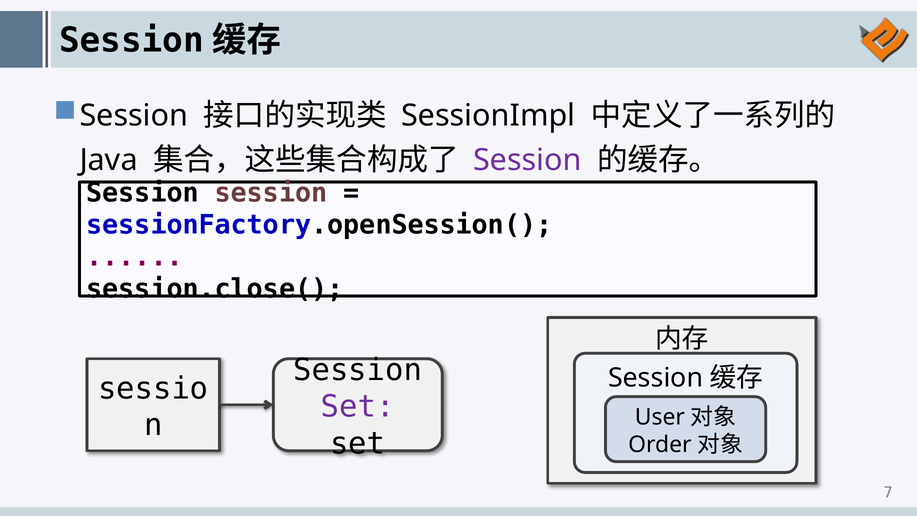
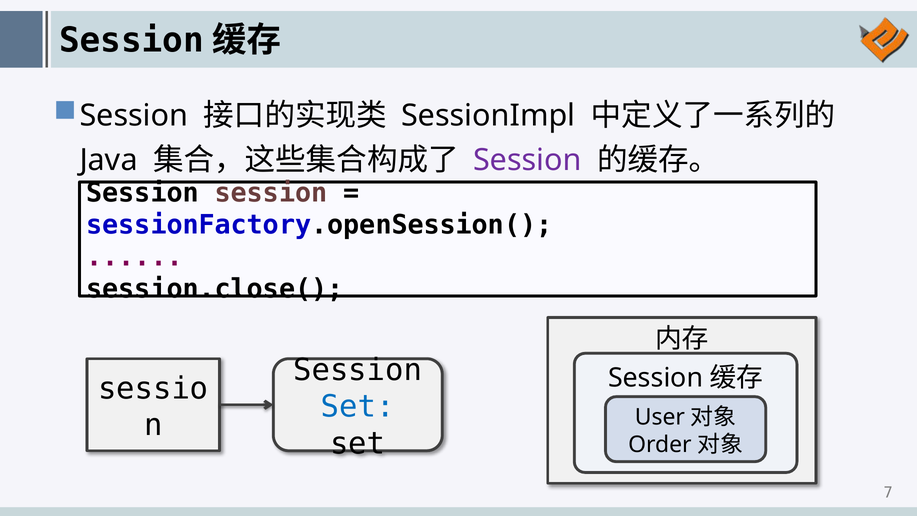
Set colour: purple -> blue (358, 407)
